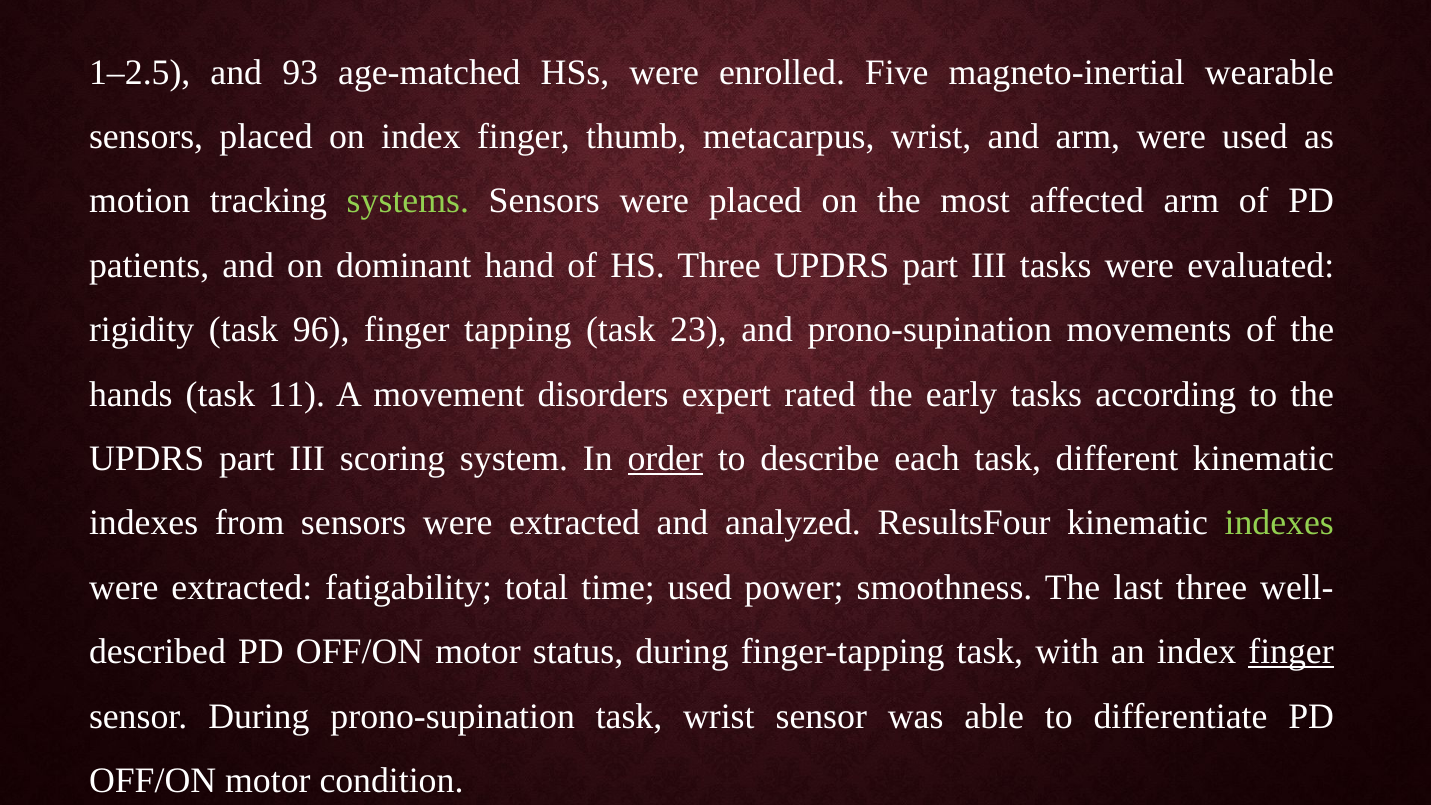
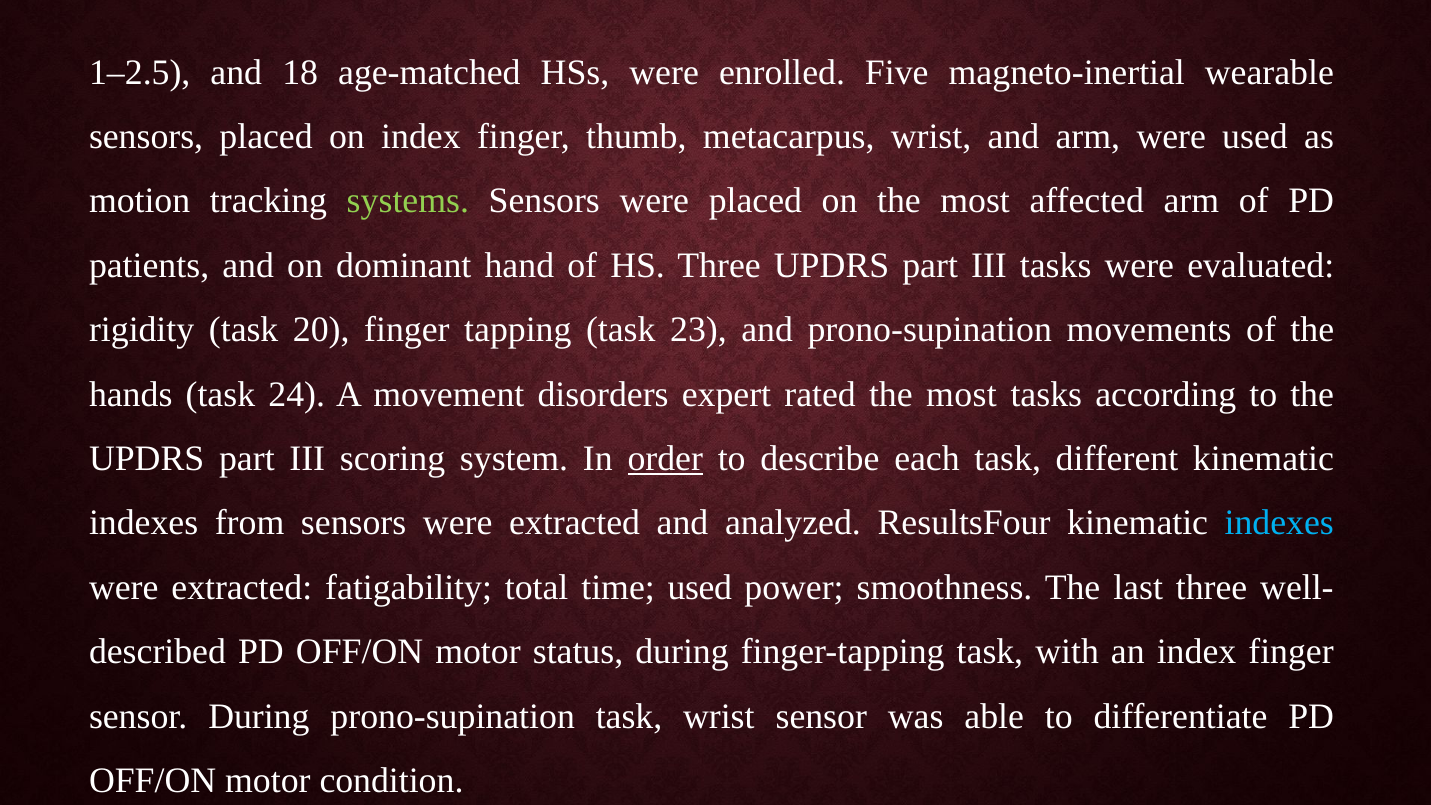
93: 93 -> 18 (300, 72)
96: 96 -> 20 (321, 330)
11: 11 -> 24 (297, 394)
rated the early: early -> most (961, 394)
indexes colour: light green -> light blue (1279, 523)
finger underline: present -> none (1291, 652)
